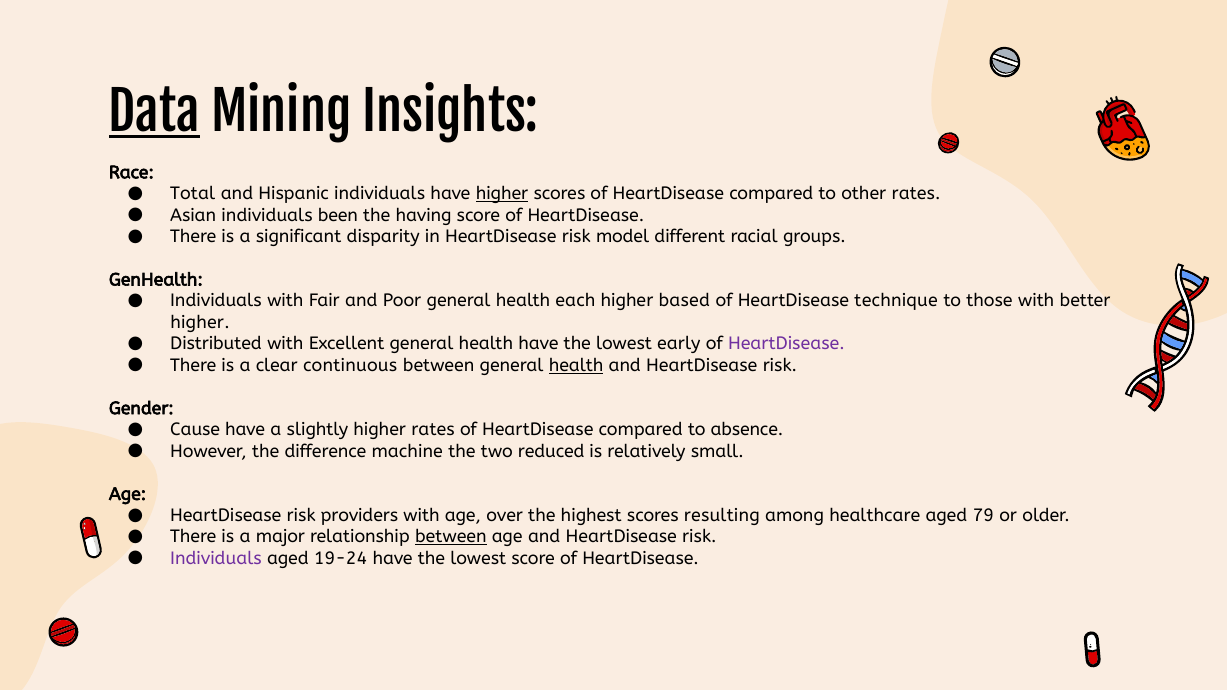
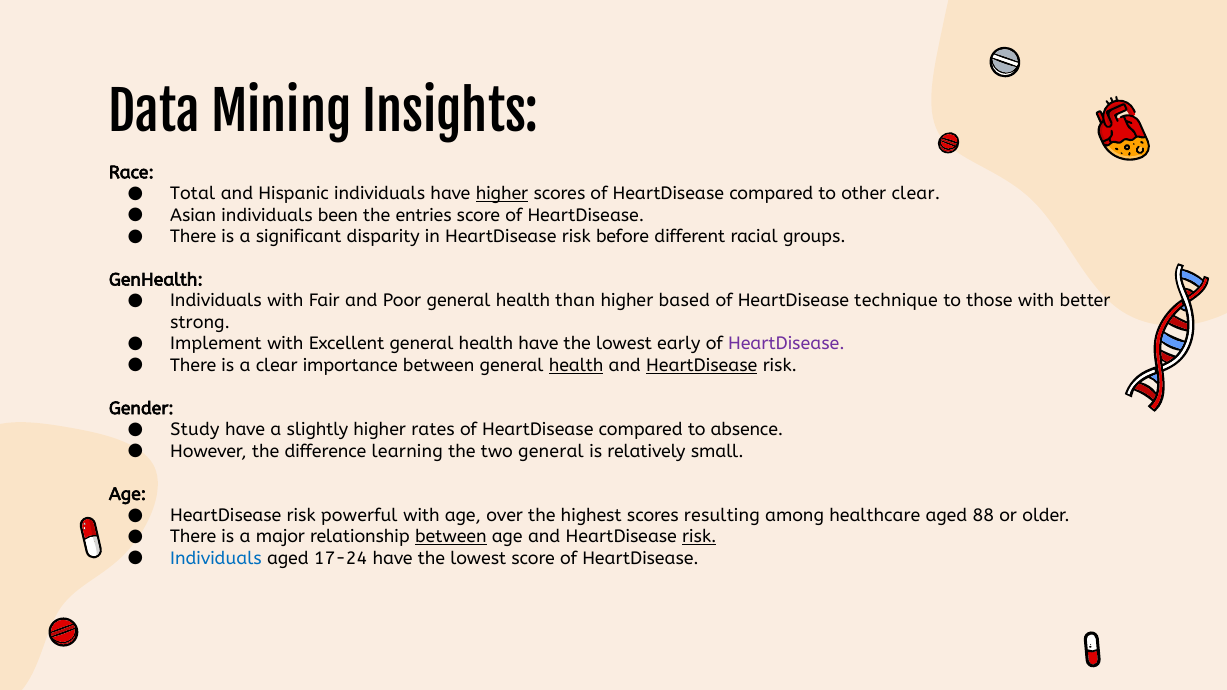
Data underline: present -> none (154, 114)
other rates: rates -> clear (916, 194)
having: having -> entries (424, 215)
model: model -> before (623, 237)
each: each -> than (575, 301)
higher: higher -> strong (200, 323)
Distributed: Distributed -> Implement (216, 344)
continuous: continuous -> importance (350, 365)
HeartDisease underline: none -> present (702, 365)
Cause: Cause -> Study (195, 430)
machine: machine -> learning (407, 451)
two reduced: reduced -> general (551, 451)
providers: providers -> powerful (359, 516)
79: 79 -> 88 (983, 516)
risk underline: none -> present (699, 537)
Individuals colour: purple -> blue (216, 559)
19-24: 19-24 -> 17-24 (341, 559)
